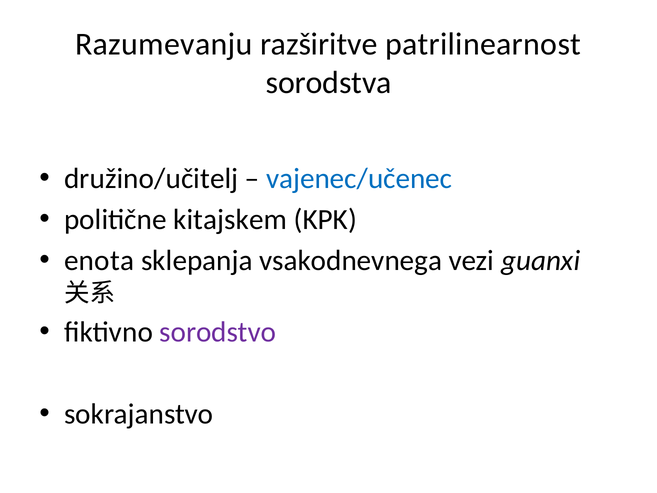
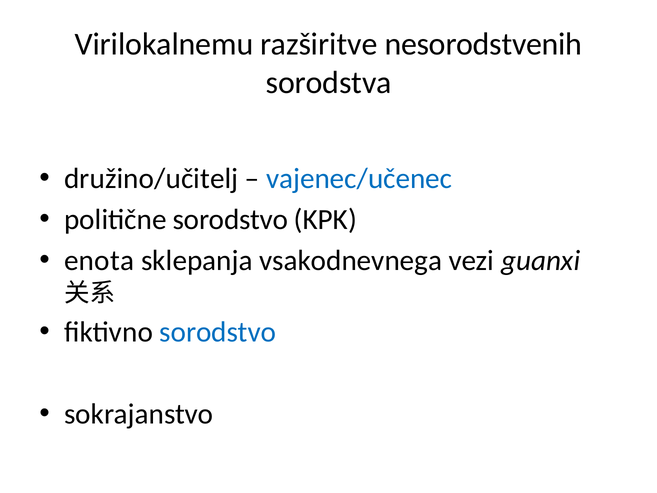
Razumevanju: Razumevanju -> Virilokalnemu (164, 44)
patrilinearnost: patrilinearnost -> nesorodstvenih (483, 44)
politične kitajskem: kitajskem -> sorodstvo (230, 220)
sorodstvo colour: purple -> blue (218, 332)
